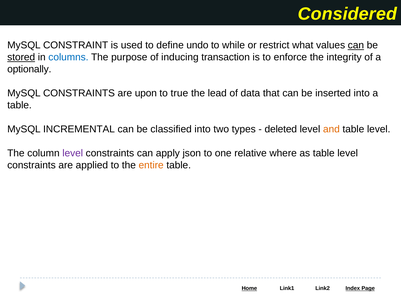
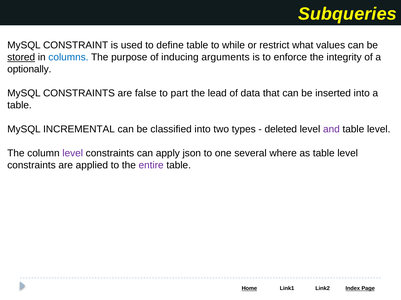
Considered: Considered -> Subqueries (347, 14)
define undo: undo -> table (197, 45)
can underline: present -> none (356, 45)
transaction: transaction -> arguments (226, 57)
upon: upon -> false (146, 94)
true: true -> part (179, 94)
and colour: orange -> purple (331, 130)
relative: relative -> several (251, 154)
entire colour: orange -> purple (151, 166)
